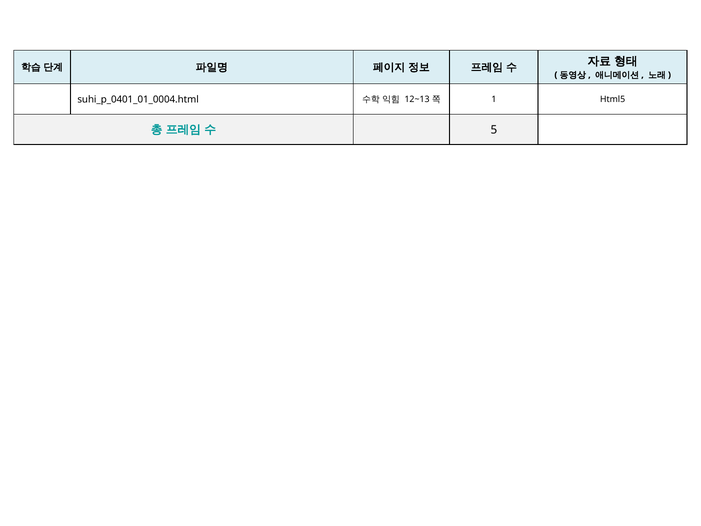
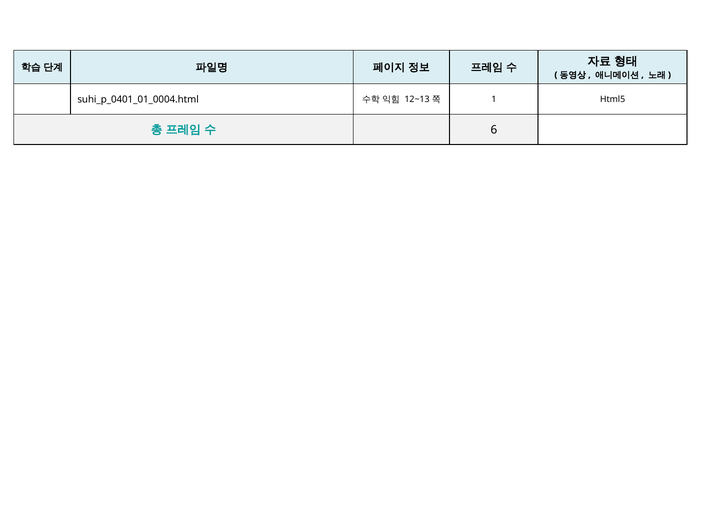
5: 5 -> 6 (494, 130)
